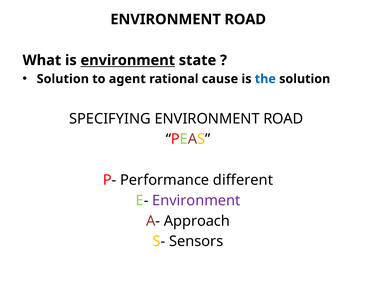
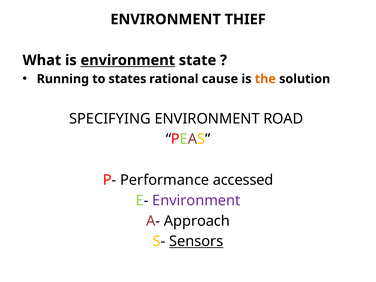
ROAD: ROAD -> THIEF (245, 19)
Solution: Solution -> Running (63, 79)
agent: agent -> states (127, 79)
the colour: blue -> orange (265, 79)
different: different -> accessed (243, 180)
Sensors underline: none -> present (196, 241)
